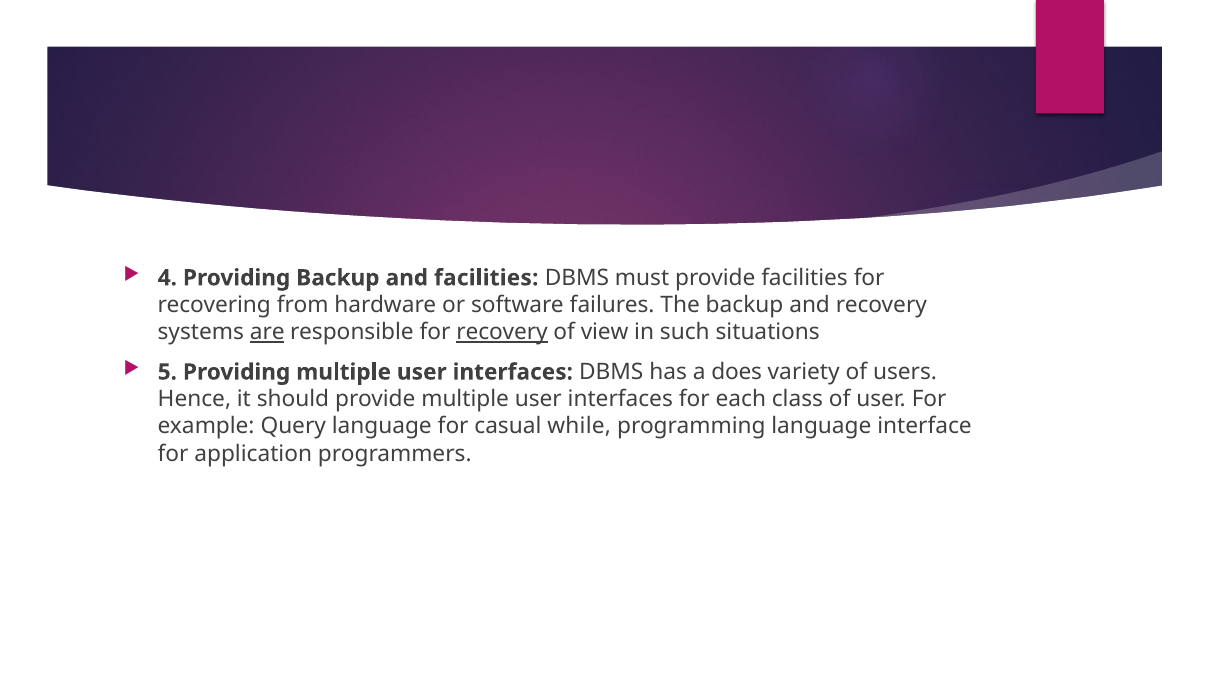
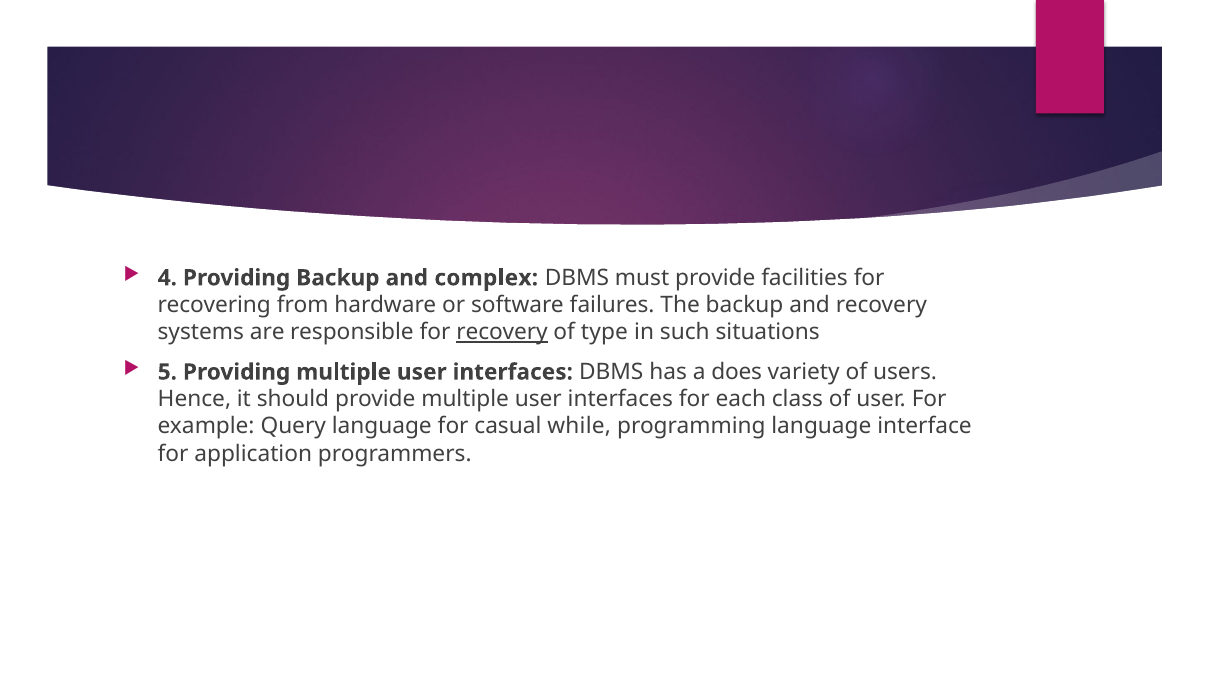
and facilities: facilities -> complex (486, 278)
are underline: present -> none (267, 333)
view: view -> type (604, 333)
